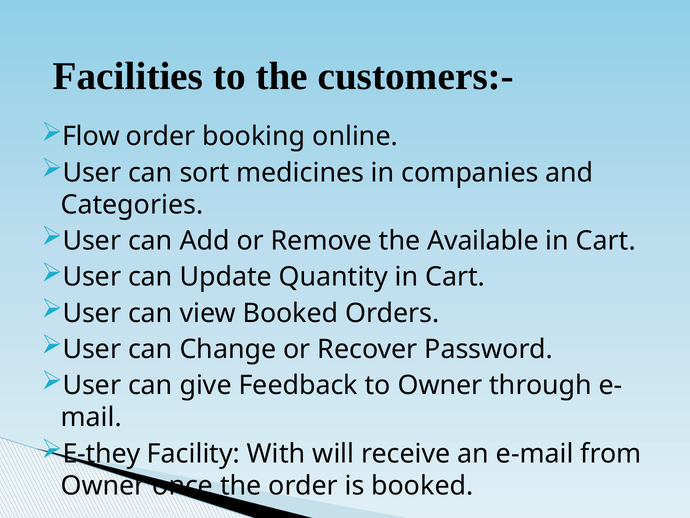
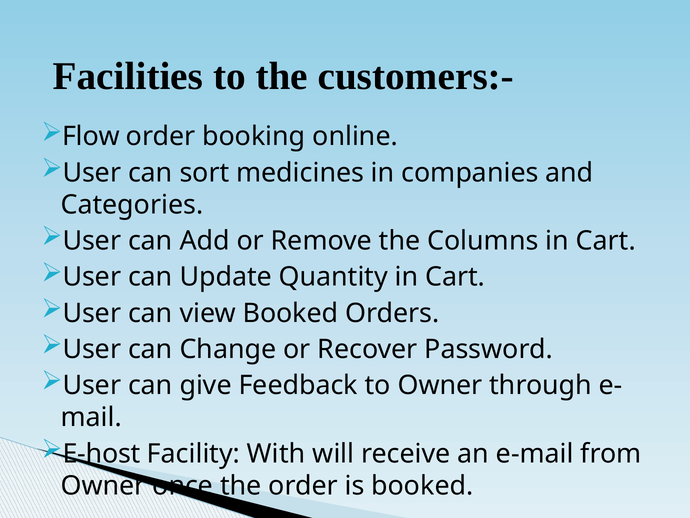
Available: Available -> Columns (483, 241)
E-they: E-they -> E-host (101, 453)
